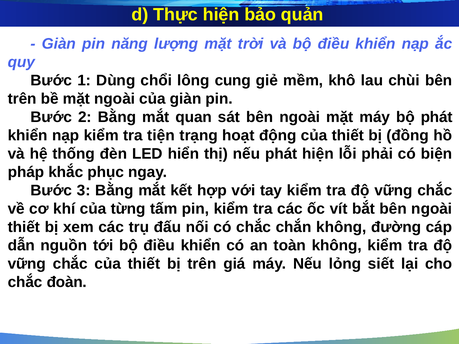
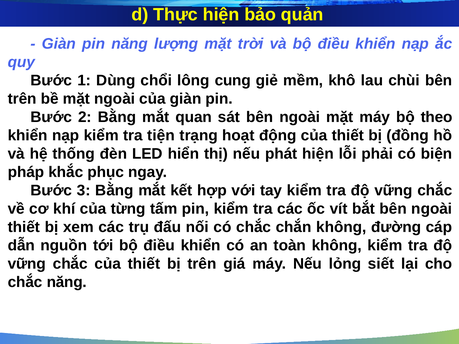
bộ phát: phát -> theo (437, 117)
chắc đoàn: đoàn -> năng (67, 282)
